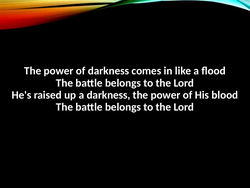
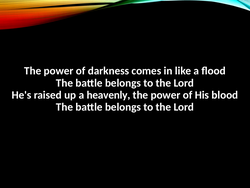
a darkness: darkness -> heavenly (109, 95)
